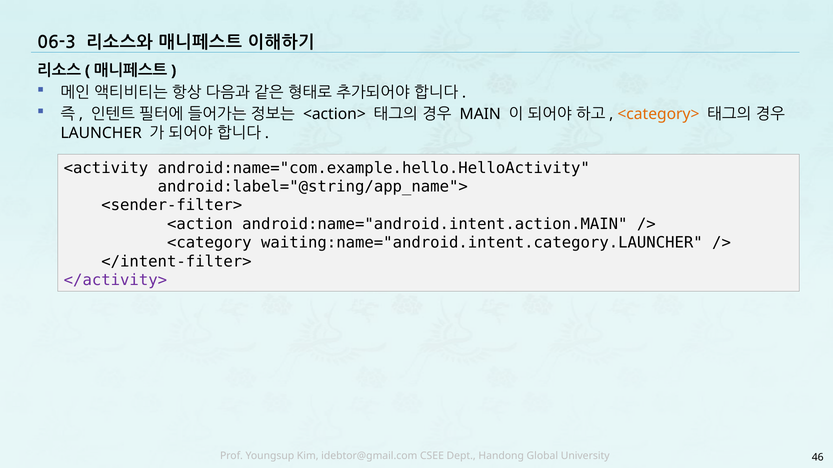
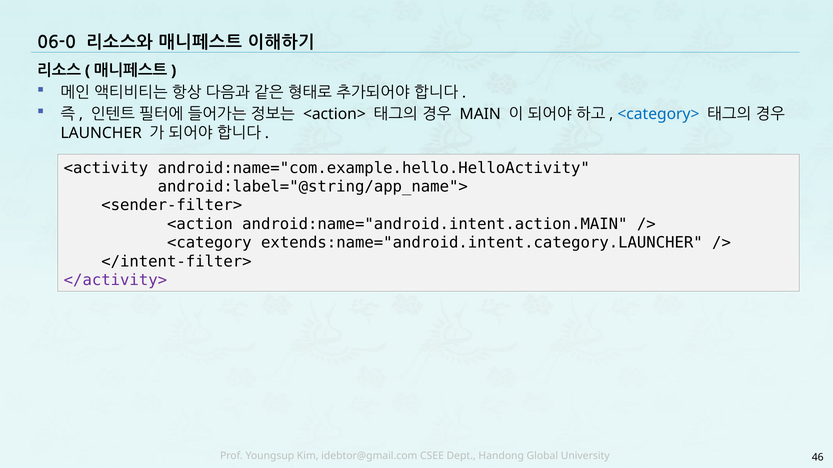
06-3: 06-3 -> 06-0 (57, 43)
<category> colour: orange -> blue (658, 114)
waiting:name="android.intent.category.LAUNCHER: waiting:name="android.intent.category.LAUNCHER -> extends:name="android.intent.category.LAUNCHER (482, 243)
